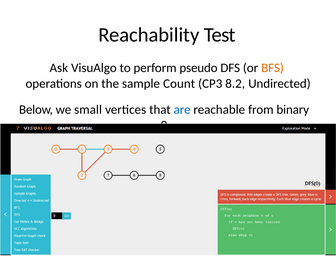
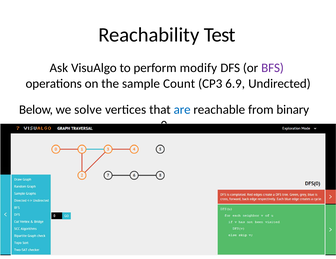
pseudo: pseudo -> modify (198, 68)
BFS colour: orange -> purple (273, 68)
8.2: 8.2 -> 6.9 (235, 84)
small: small -> solve (88, 110)
